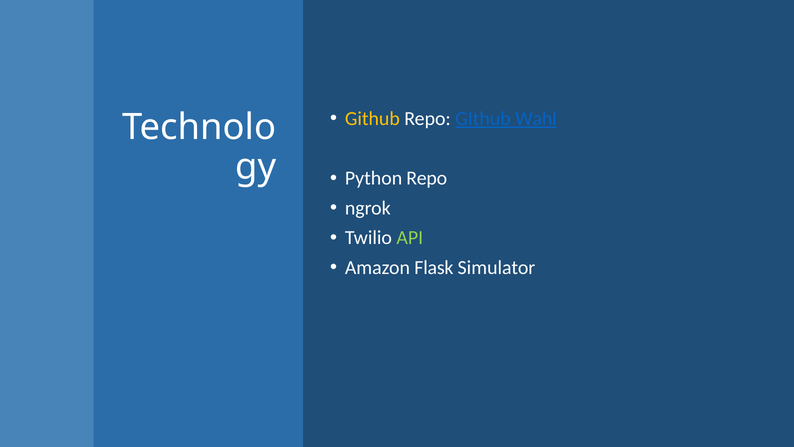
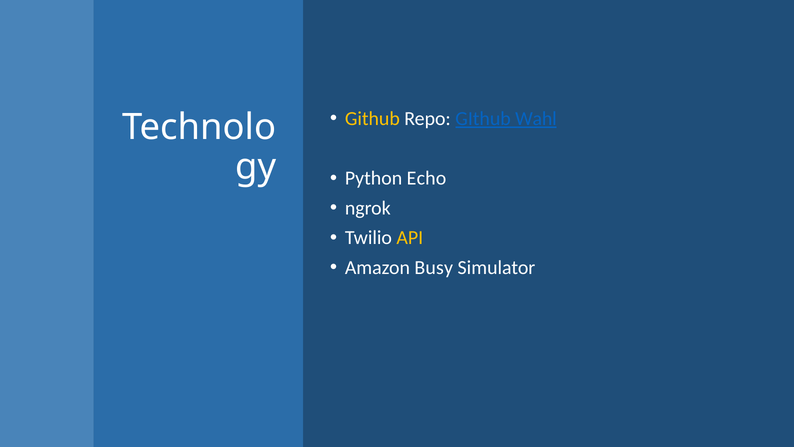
Python Repo: Repo -> Echo (427, 178)
API colour: light green -> yellow (410, 238)
Flask: Flask -> Busy (434, 267)
